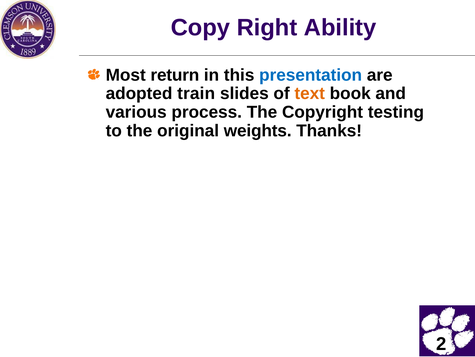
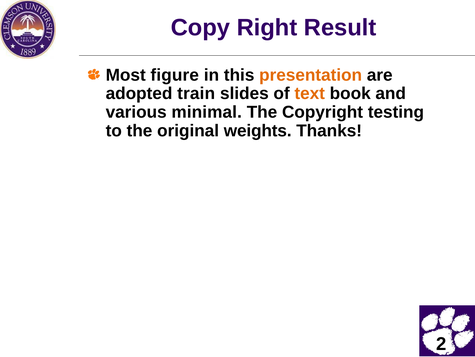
Ability: Ability -> Result (340, 28)
return: return -> figure (175, 75)
presentation colour: blue -> orange (311, 75)
process: process -> minimal (207, 112)
